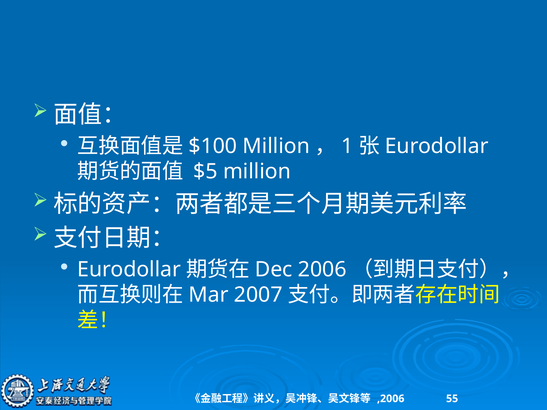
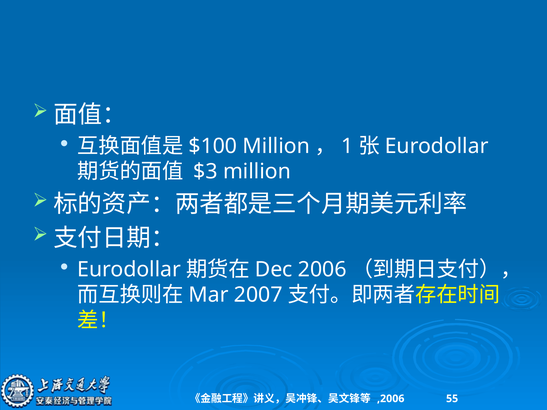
$5: $5 -> $3 (205, 172)
